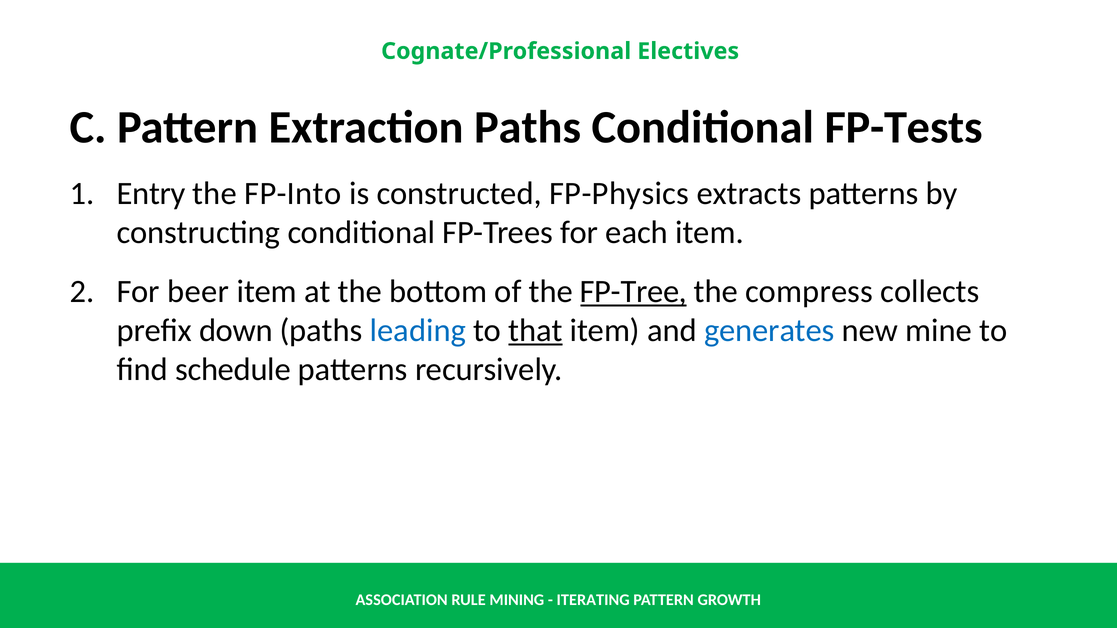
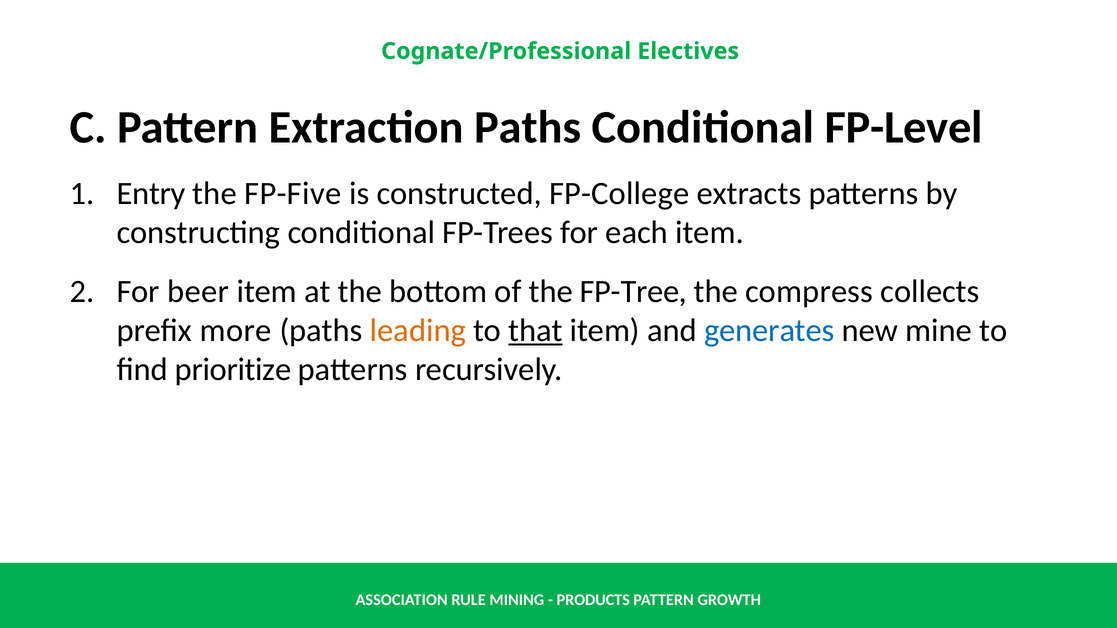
FP-Tests: FP-Tests -> FP-Level (904, 128)
FP-Into: FP-Into -> FP-Five (293, 194)
FP-Physics: FP-Physics -> FP-College (619, 194)
FP-Tree underline: present -> none (633, 291)
down: down -> more (236, 331)
leading colour: blue -> orange (418, 331)
schedule: schedule -> prioritize (233, 370)
ITERATING: ITERATING -> PRODUCTS (593, 600)
